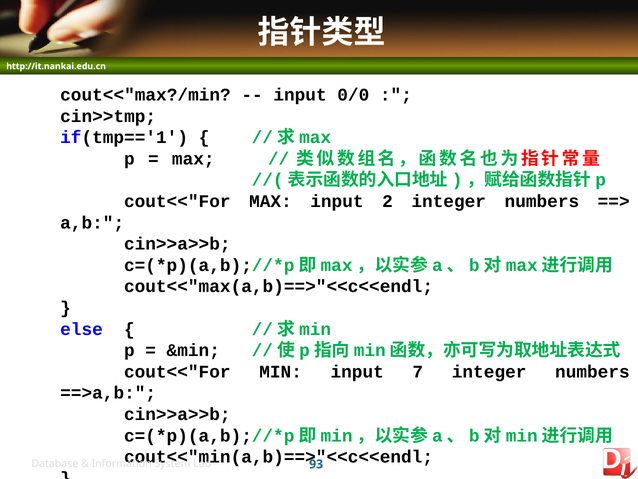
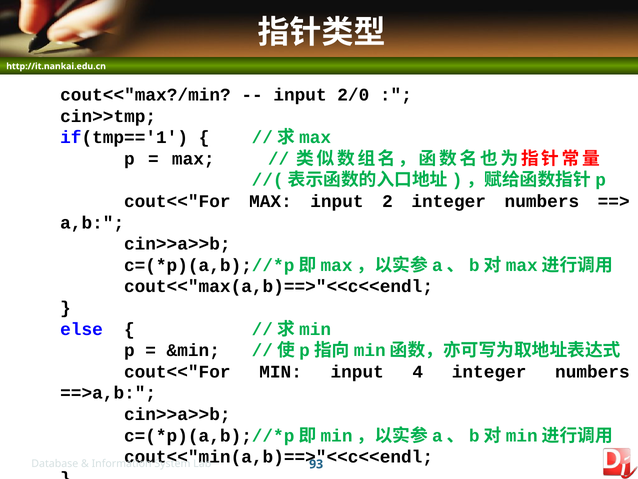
0/0: 0/0 -> 2/0 (353, 95)
7: 7 -> 4 (418, 371)
